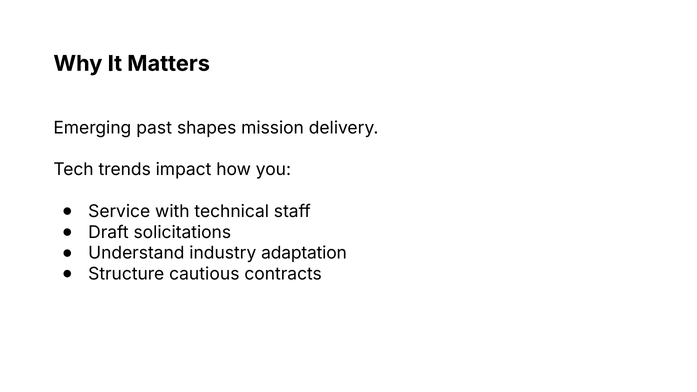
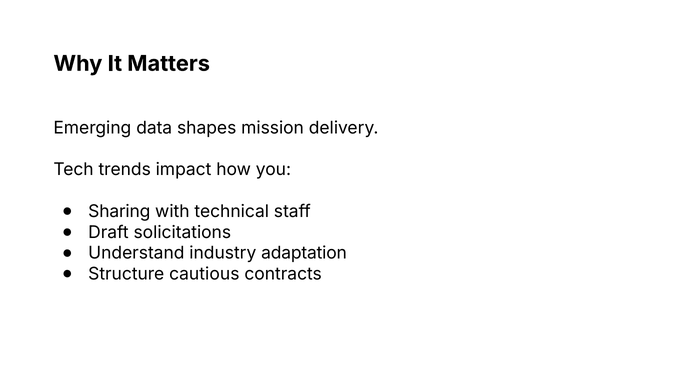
past: past -> data (154, 128)
Service: Service -> Sharing (119, 211)
